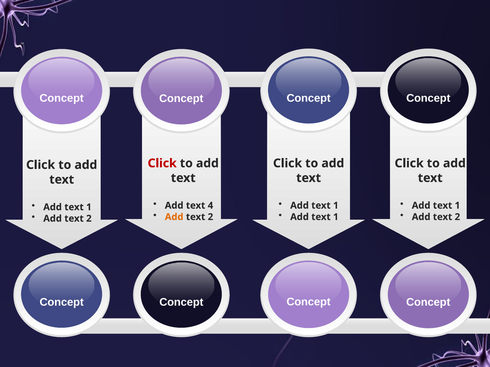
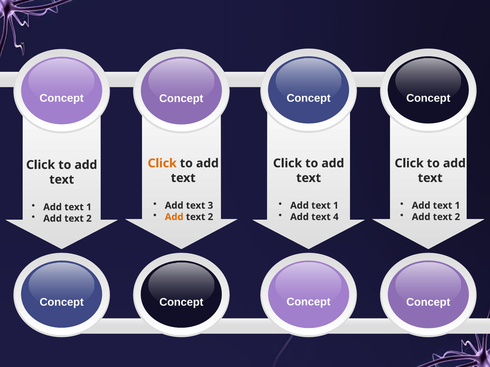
Click colour: red -> orange (162, 163)
4: 4 -> 3 (210, 206)
1: 1 -> 4 (336, 217)
